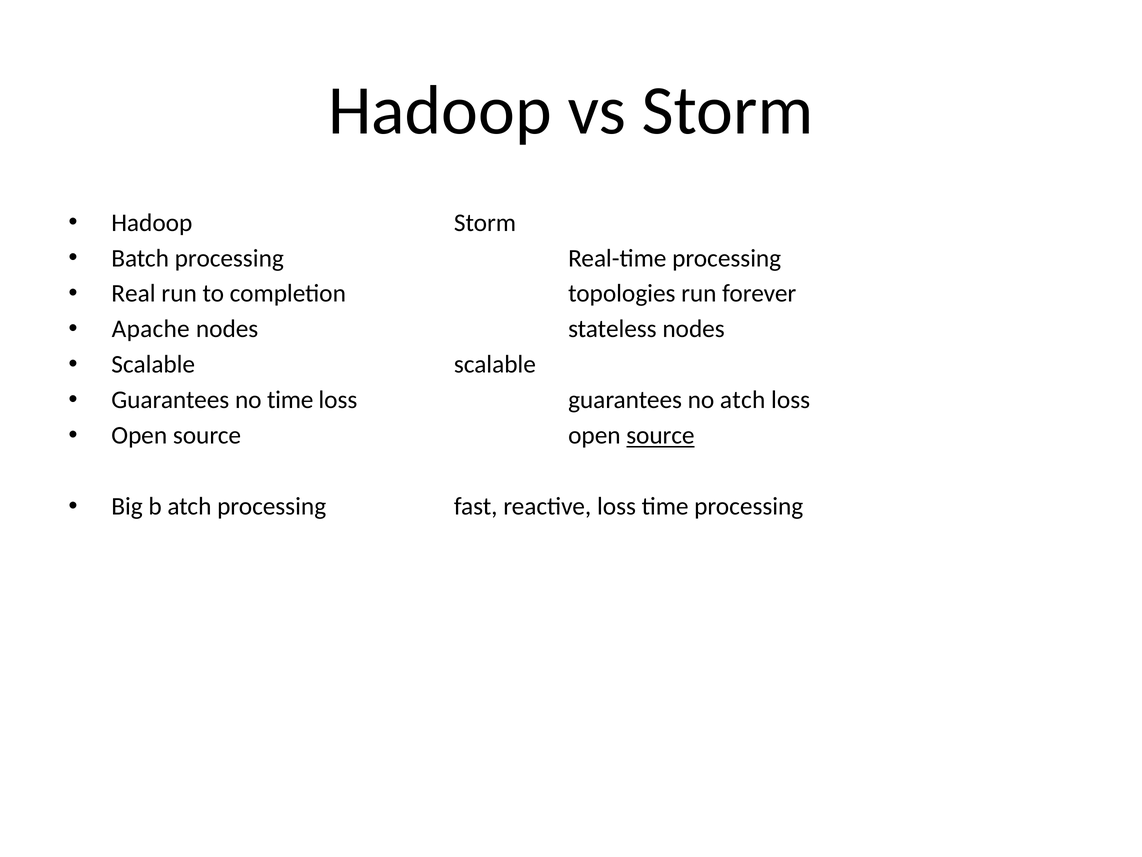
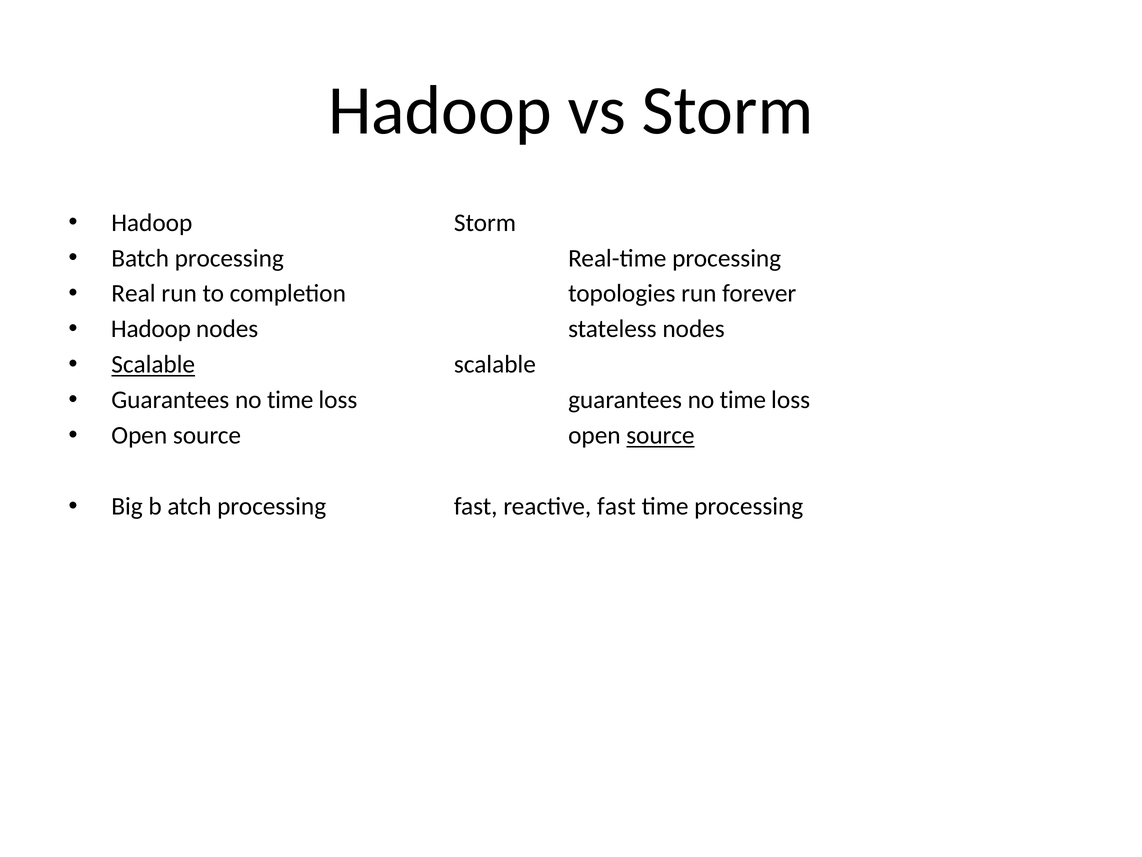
Apache: Apache -> Hadoop (151, 329)
Scalable underline: none -> present (153, 364)
loss guarantees no atch: atch -> time (743, 400)
reactive loss: loss -> fast (616, 506)
